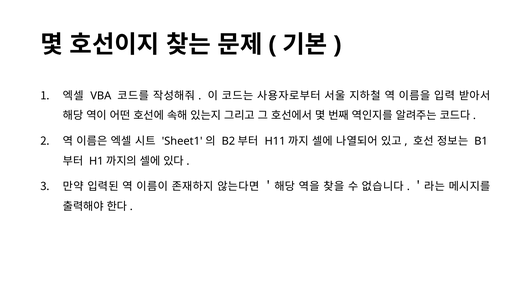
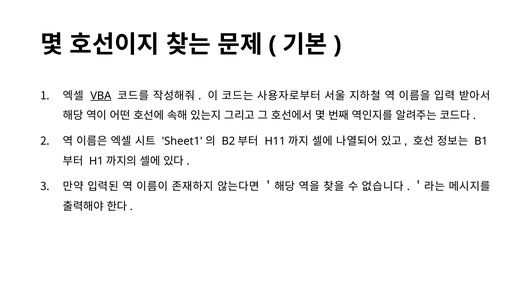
VBA underline: none -> present (101, 96)
